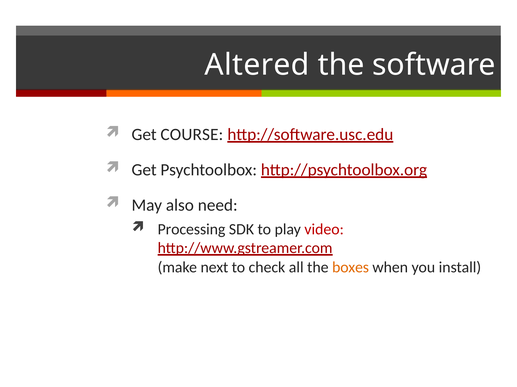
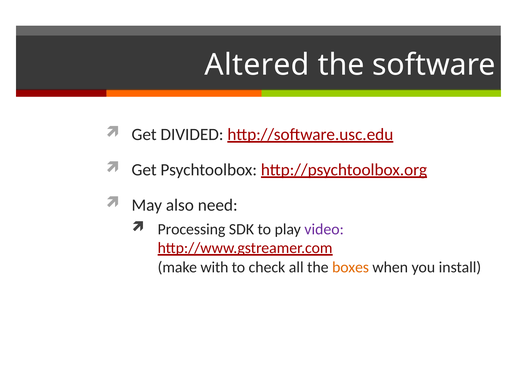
COURSE: COURSE -> DIVIDED (192, 135)
video colour: red -> purple (324, 230)
next: next -> with (214, 268)
